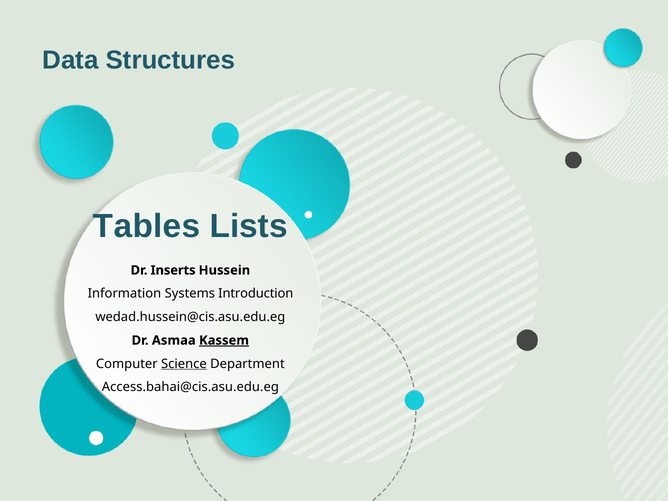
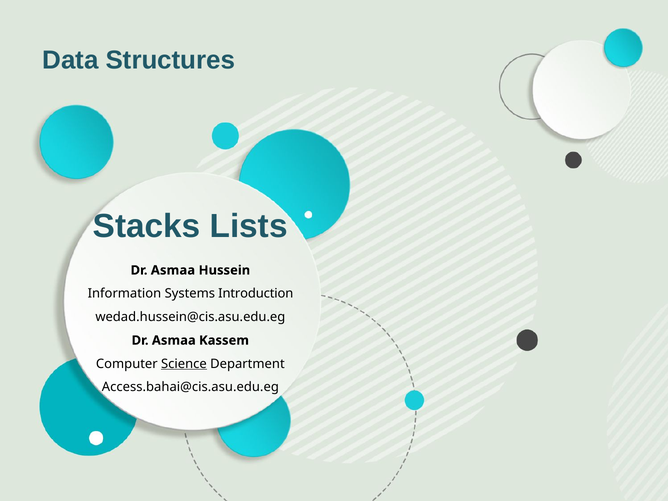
Tables: Tables -> Stacks (147, 226)
Inserts: Inserts -> Asmaa (173, 270)
Kassem underline: present -> none (224, 340)
